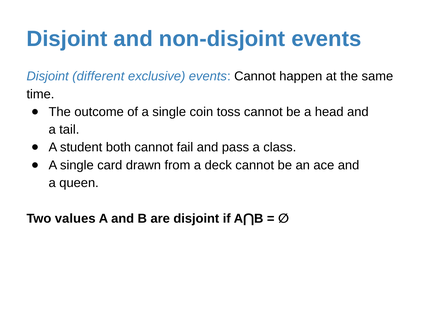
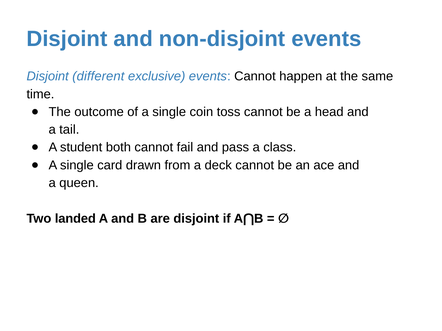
values: values -> landed (75, 219)
